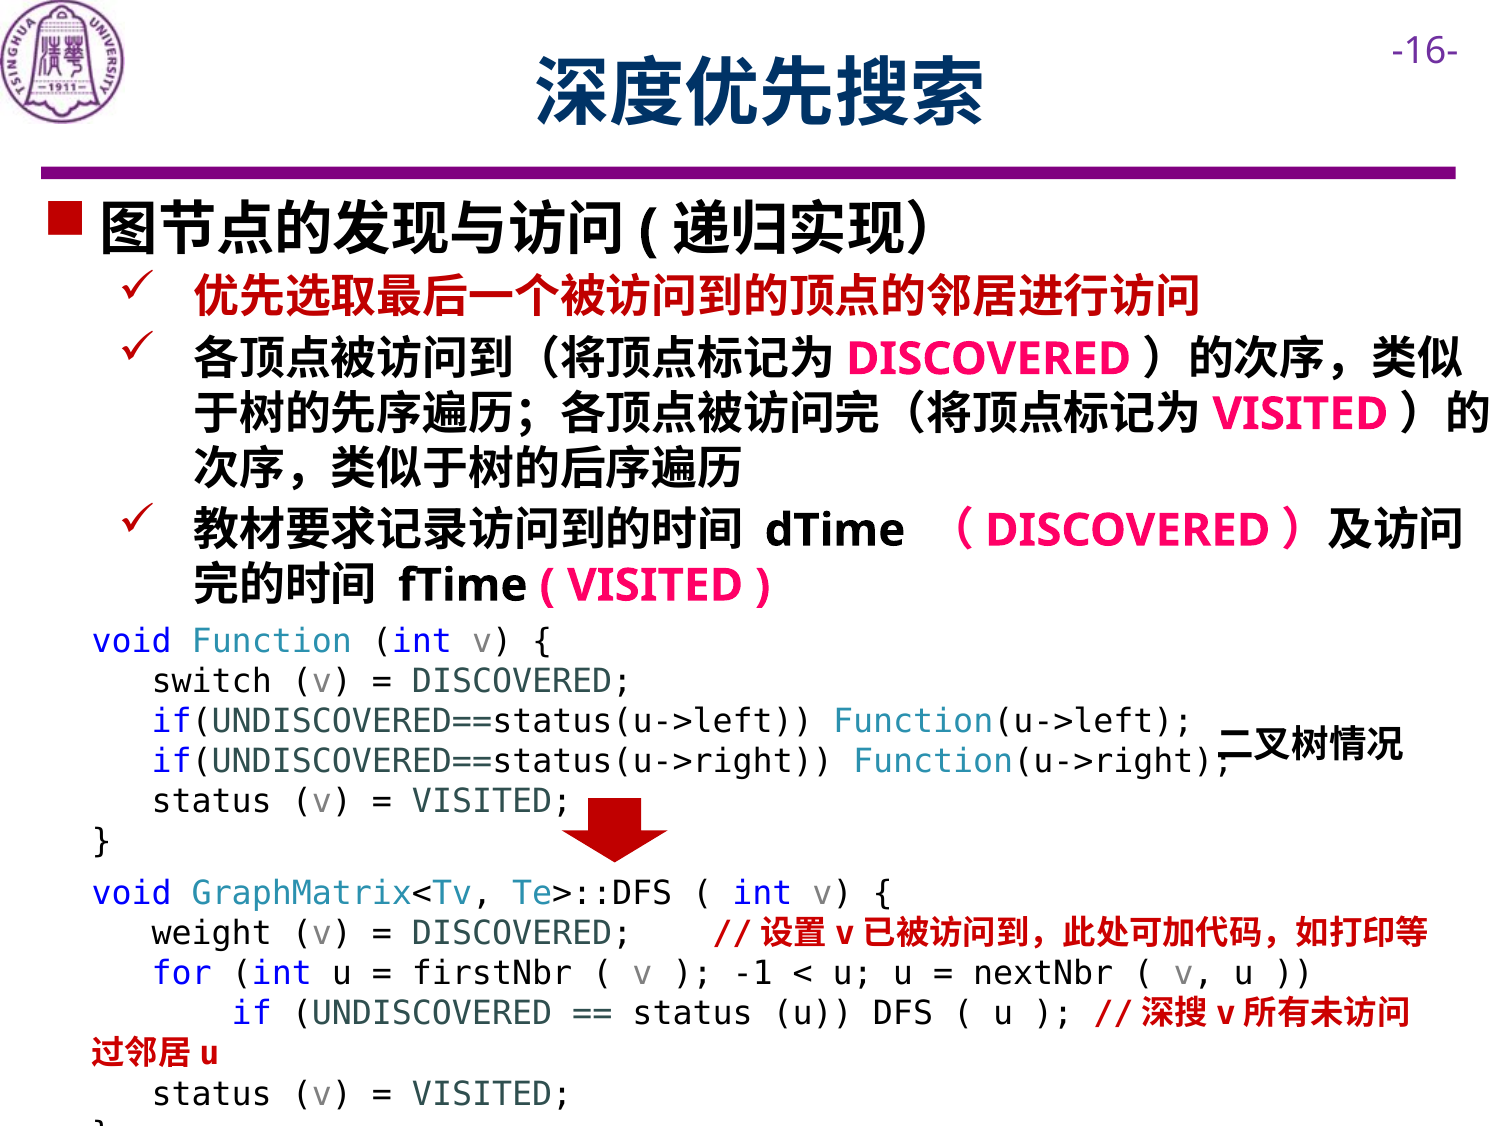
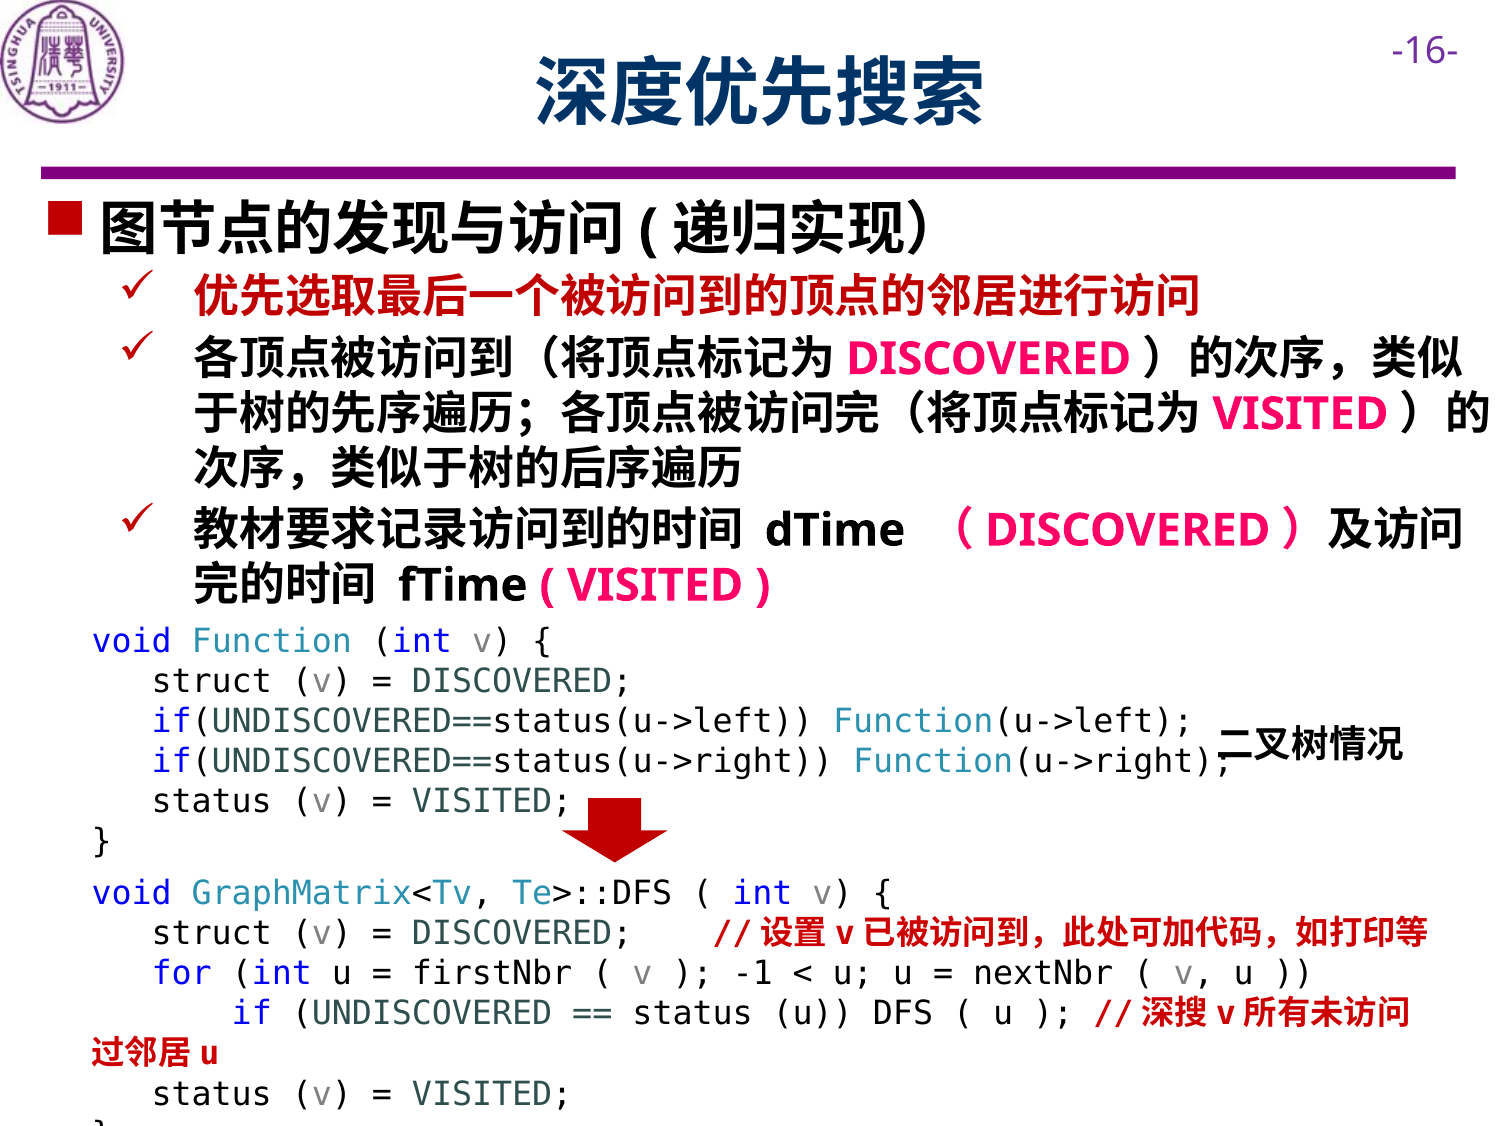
switch: switch -> struct (212, 682)
weight: weight -> struct (212, 934)
